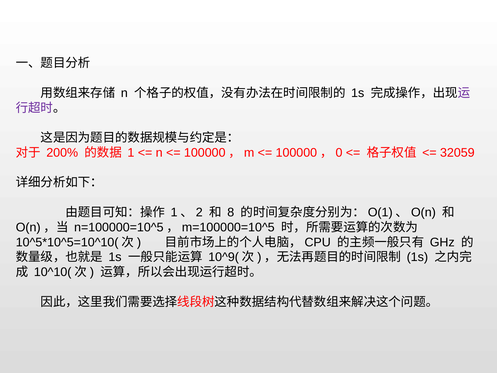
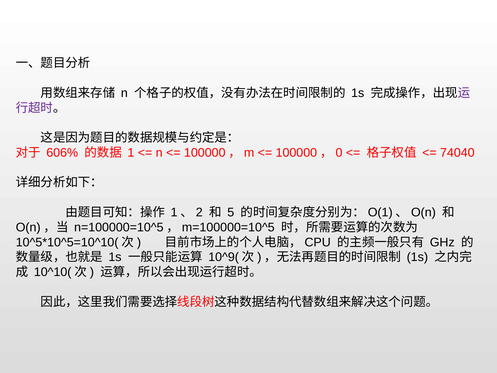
200%: 200% -> 606% (62, 153)
32059: 32059 -> 74040 (457, 153)
8: 8 -> 5 (231, 212)
